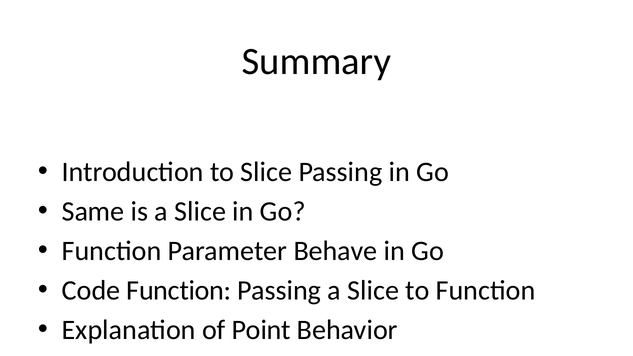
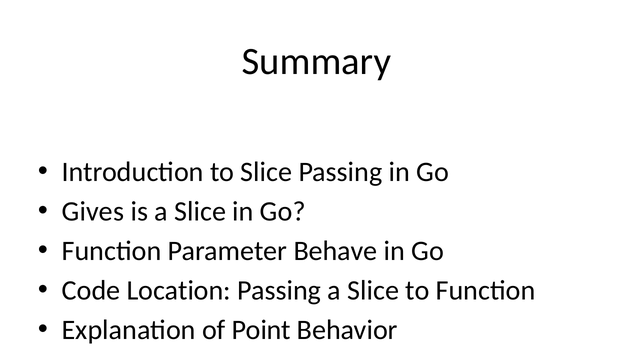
Same: Same -> Gives (93, 212)
Code Function: Function -> Location (179, 290)
